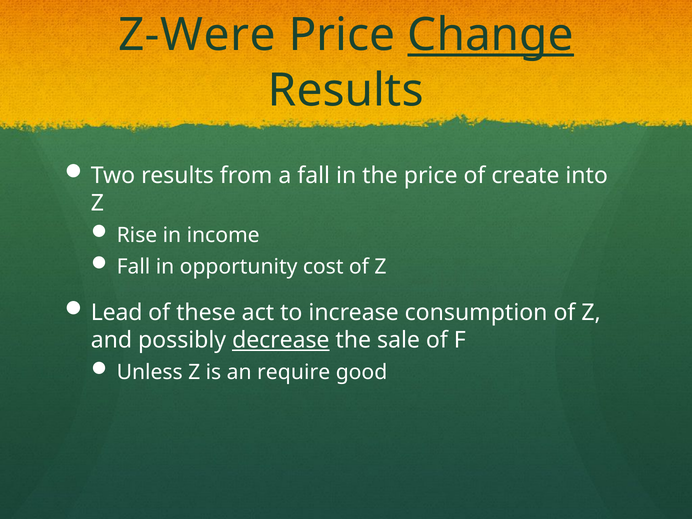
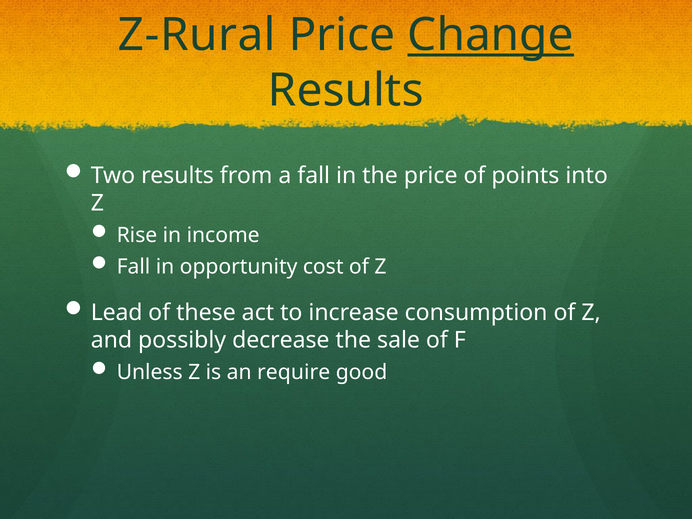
Z-Were: Z-Were -> Z-Rural (197, 35)
create: create -> points (525, 176)
decrease underline: present -> none (281, 340)
